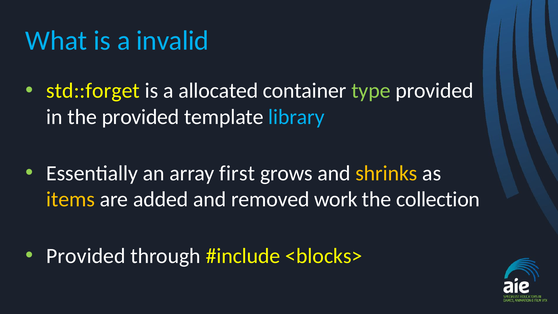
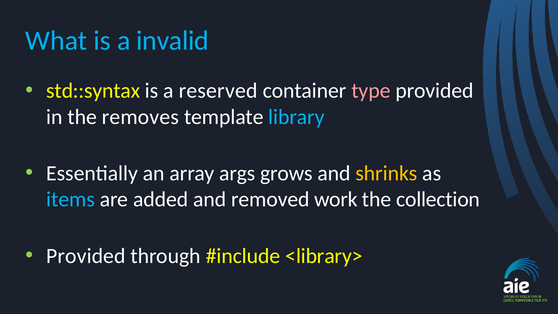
std::forget: std::forget -> std::syntax (93, 91)
allocated: allocated -> reserved (218, 91)
type colour: light green -> pink (371, 91)
the provided: provided -> removes (140, 117)
first: first -> args (237, 173)
items colour: yellow -> light blue (71, 199)
<blocks>: <blocks> -> <library> (324, 256)
